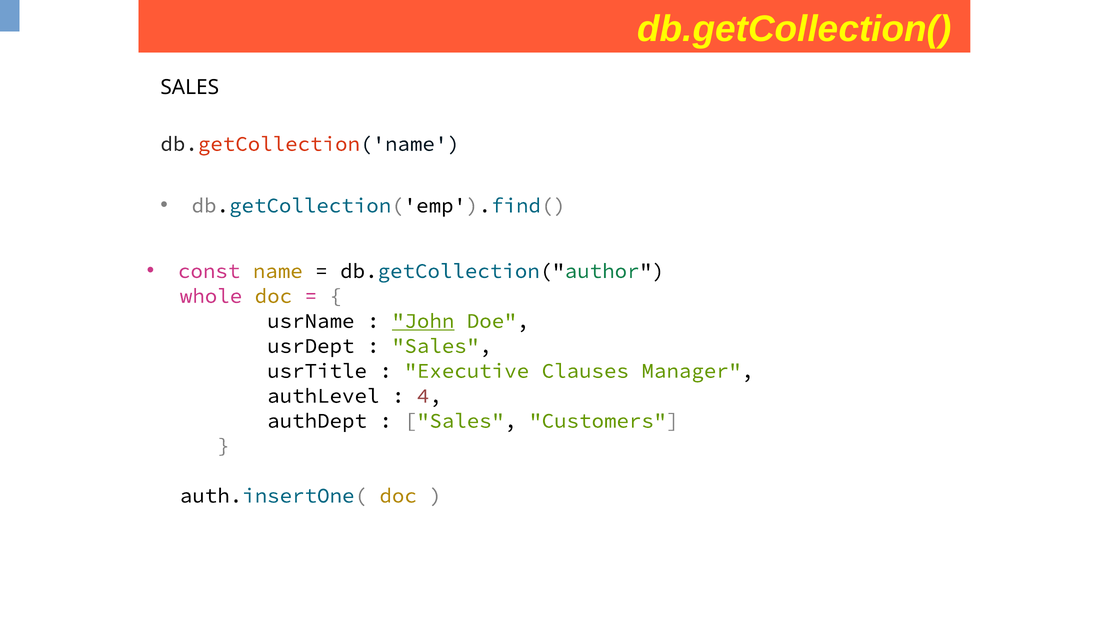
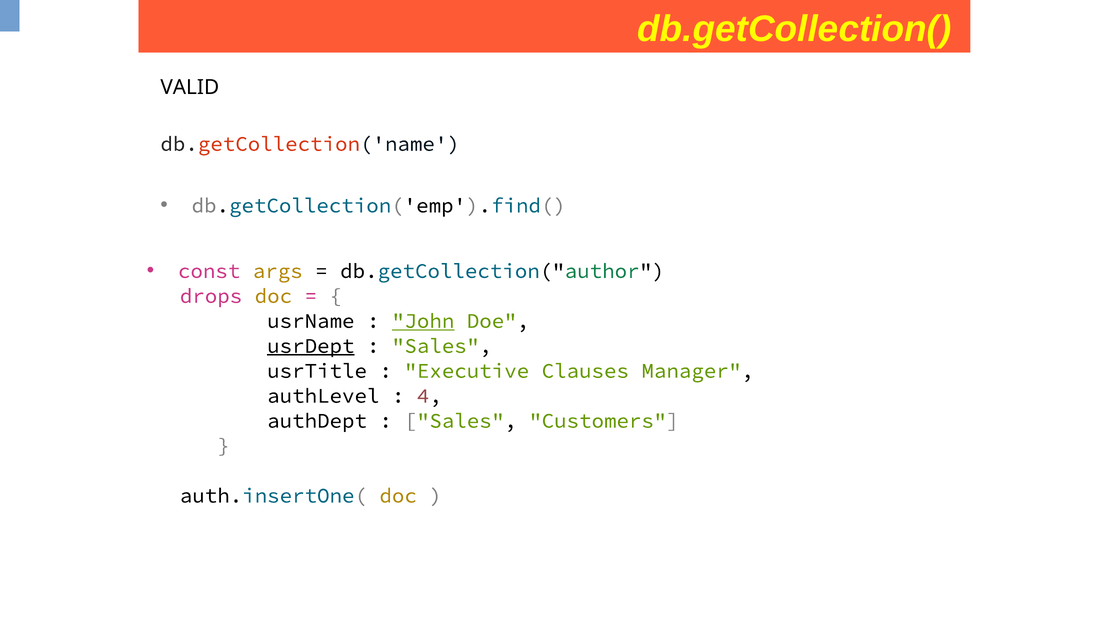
SALES: SALES -> VALID (190, 87)
name: name -> args (278, 271)
whole: whole -> drops (211, 296)
usrDept underline: none -> present (311, 346)
